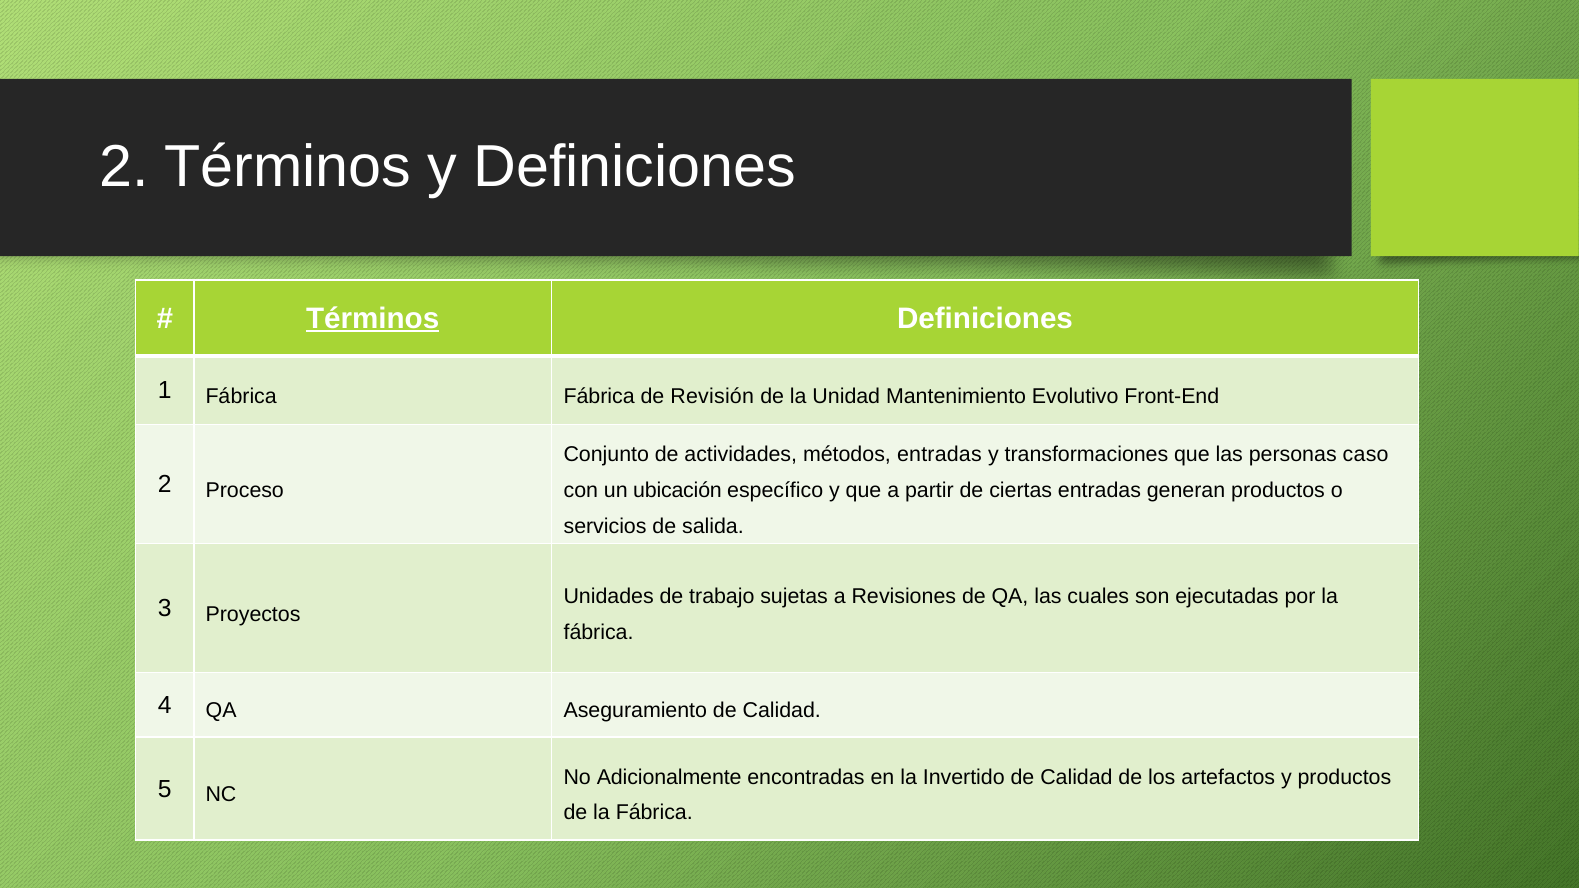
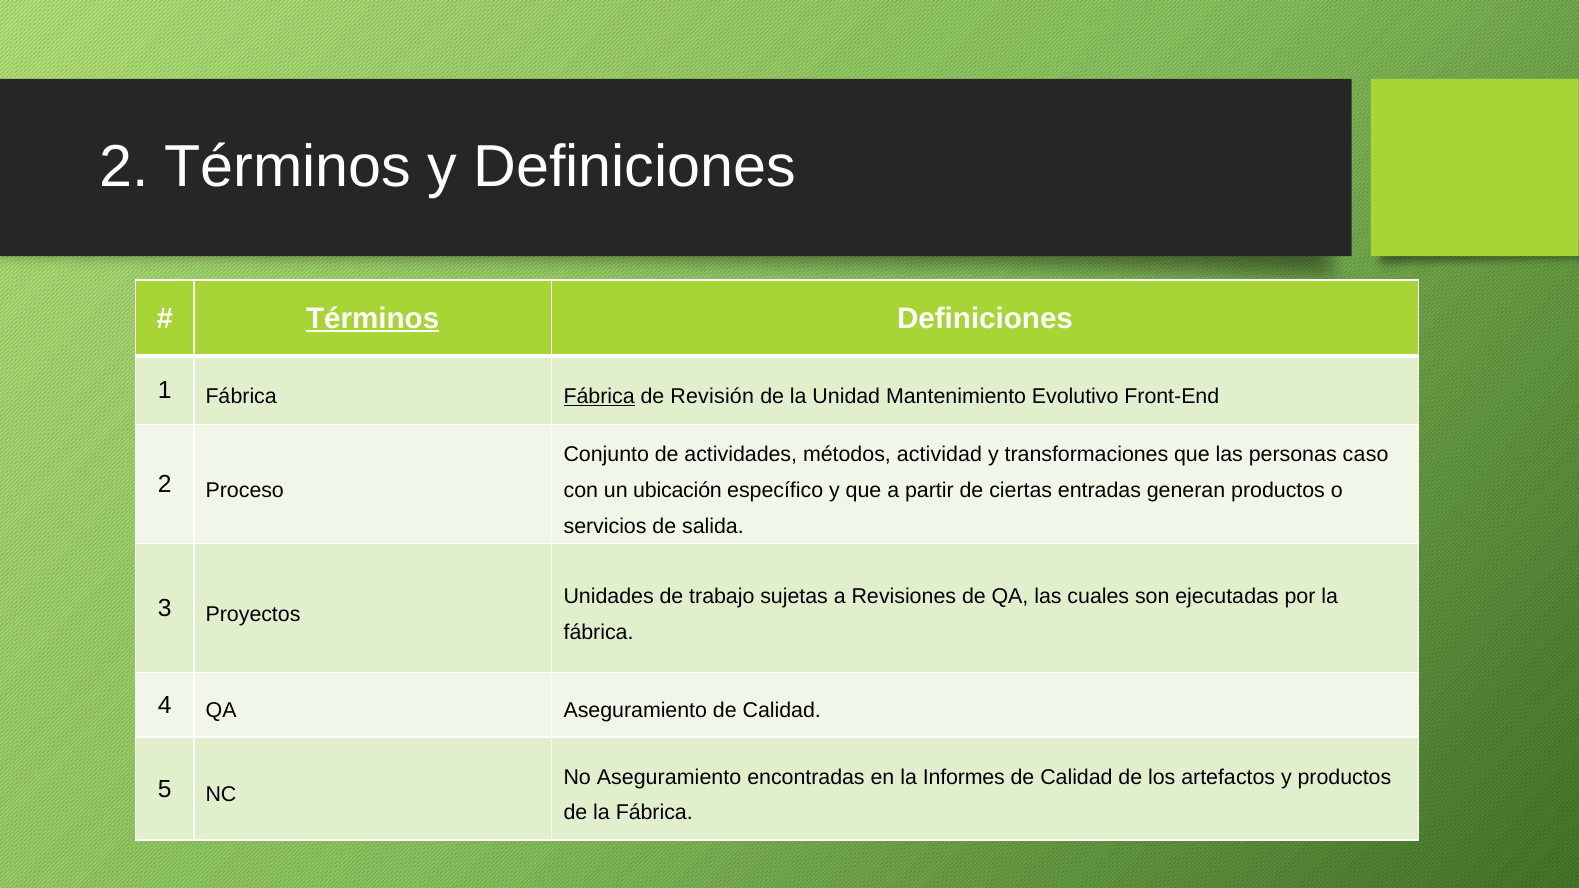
Fábrica underline: none -> present (599, 397)
métodos entradas: entradas -> actividad (939, 455)
No Adicionalmente: Adicionalmente -> Aseguramiento (669, 777)
Invertido: Invertido -> Informes (964, 777)
